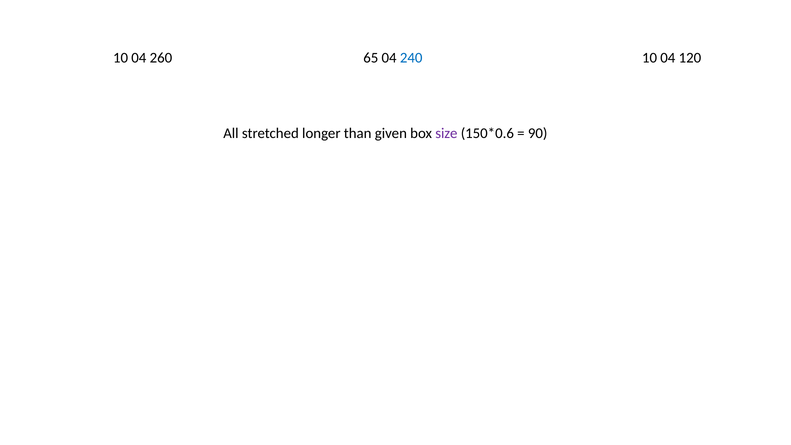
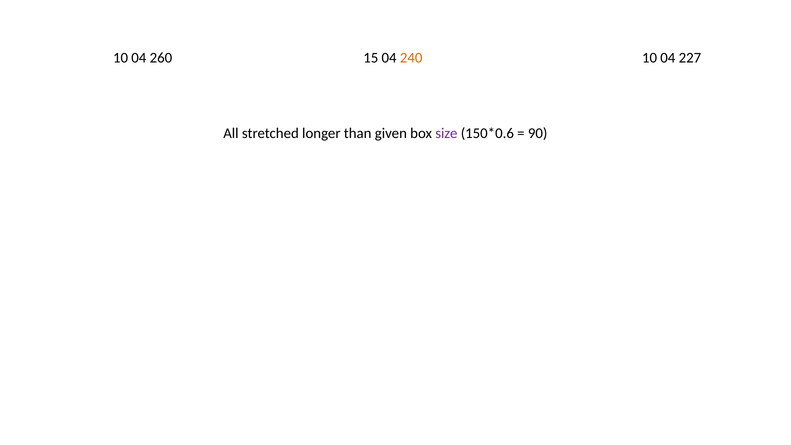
65: 65 -> 15 (371, 58)
240 colour: blue -> orange (411, 58)
120: 120 -> 227 (690, 58)
